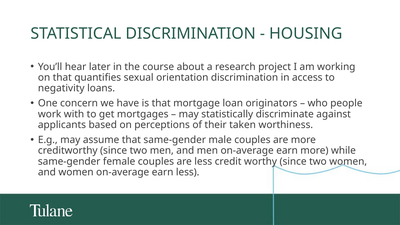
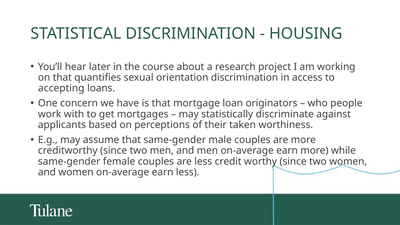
negativity: negativity -> accepting (61, 88)
